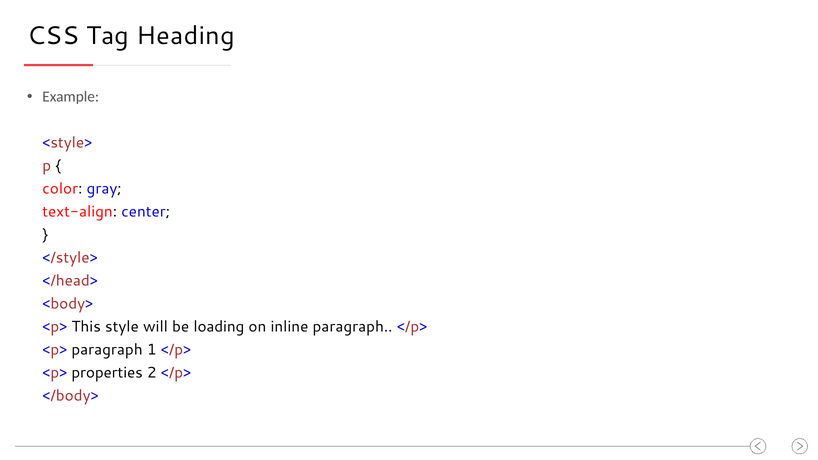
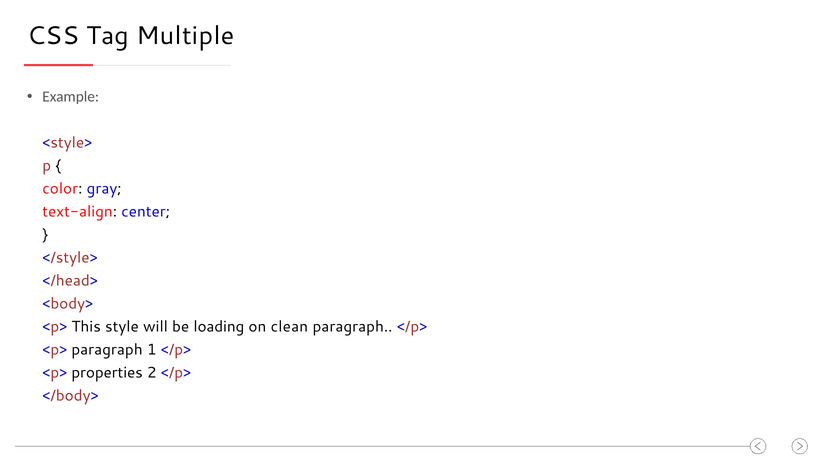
Heading: Heading -> Multiple (185, 36)
inline: inline -> clean (289, 327)
